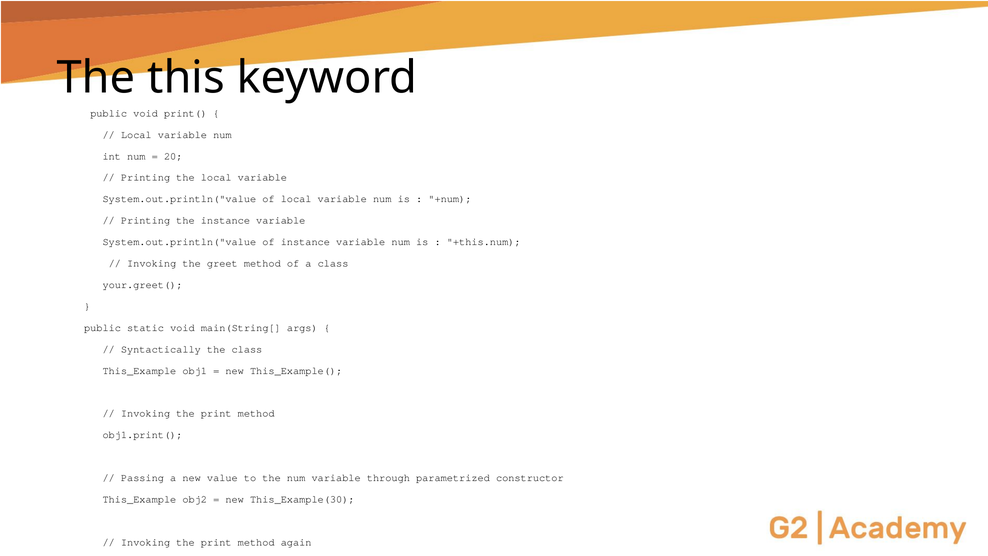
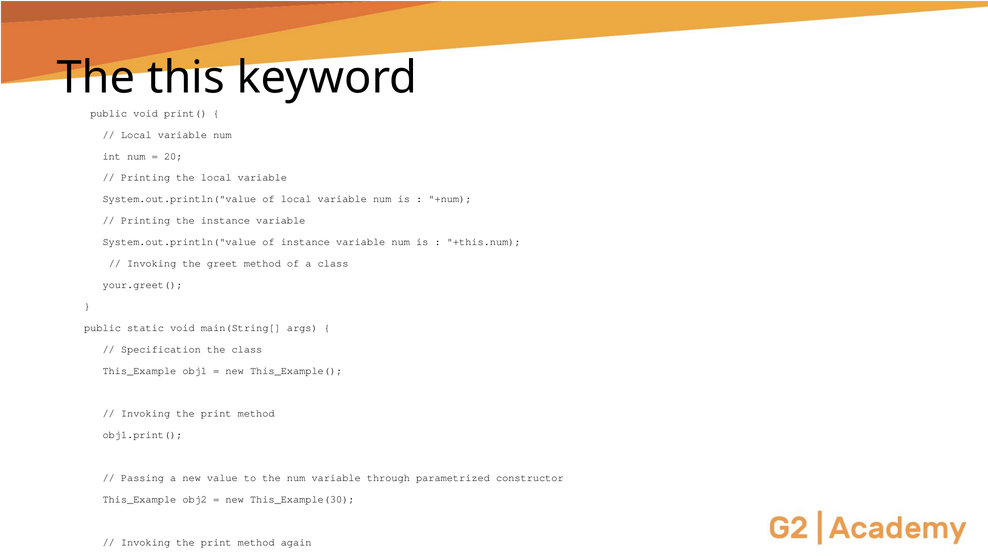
Syntactically: Syntactically -> Specification (161, 349)
